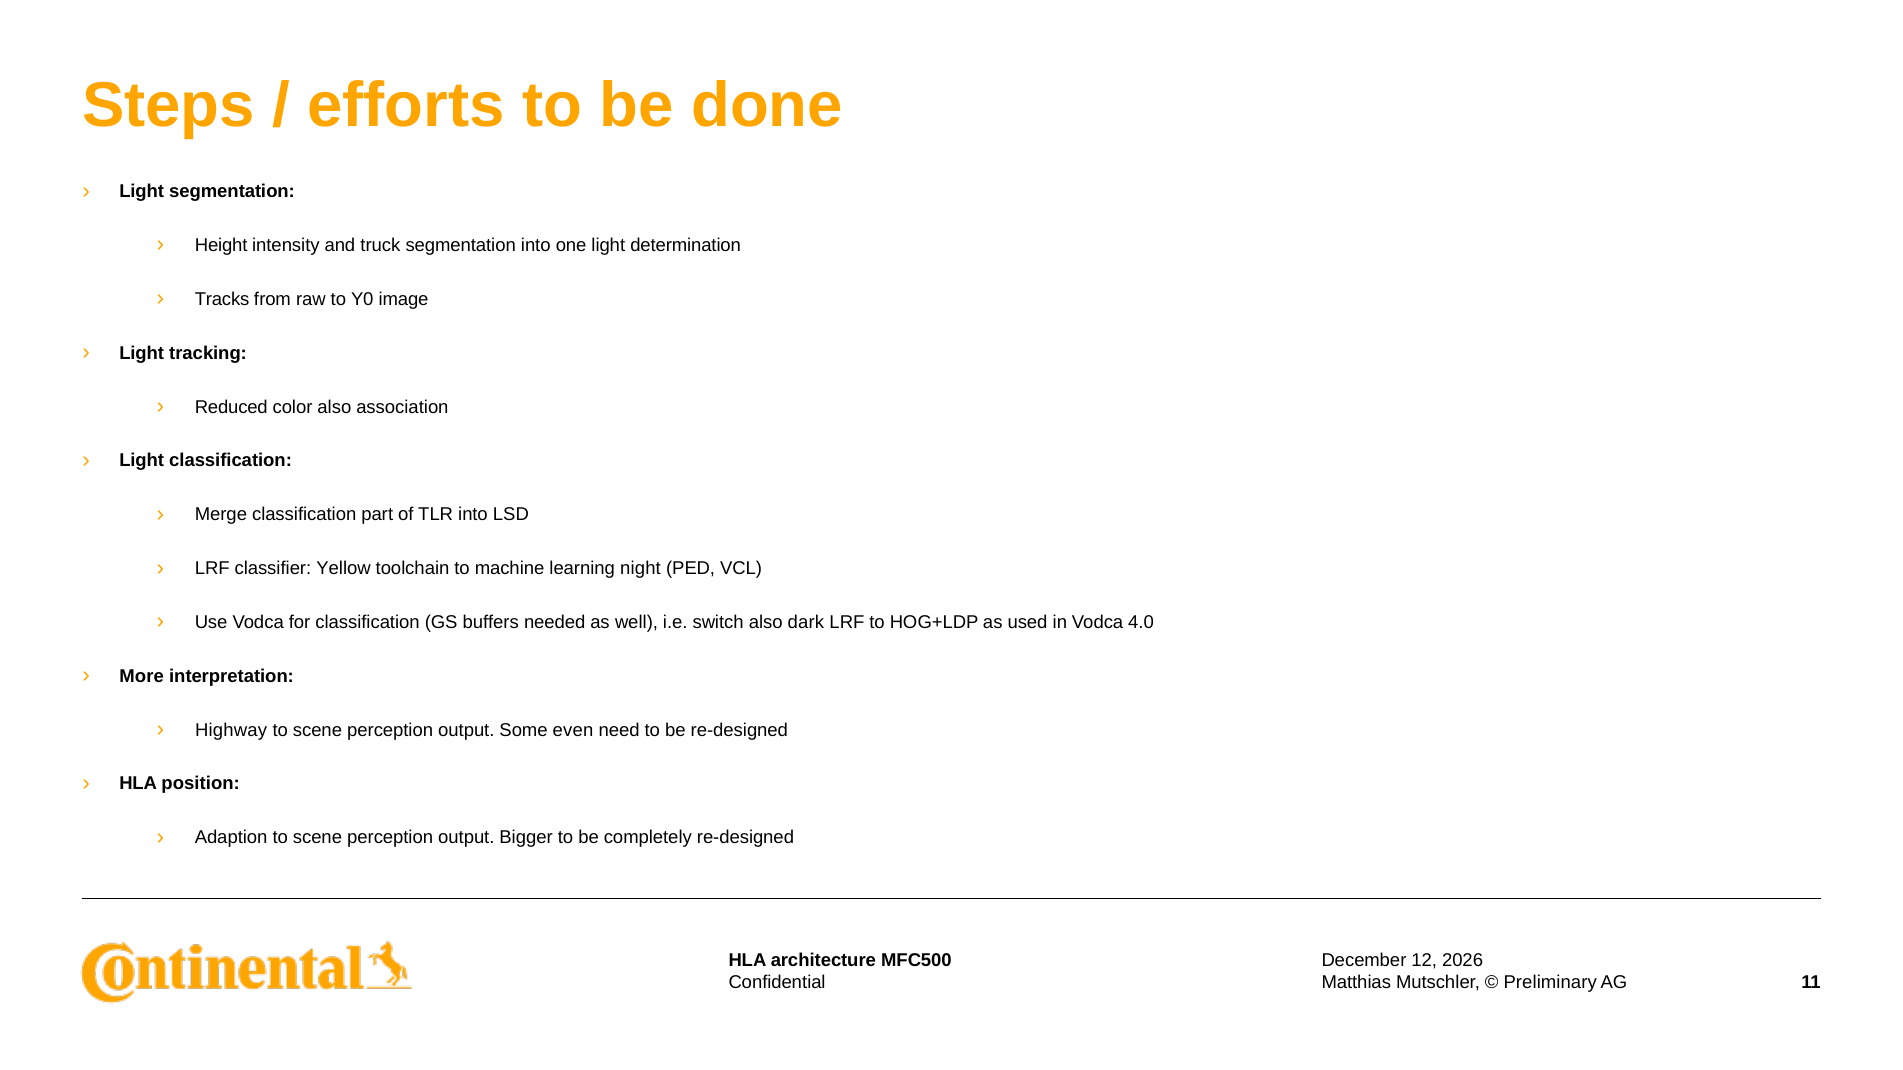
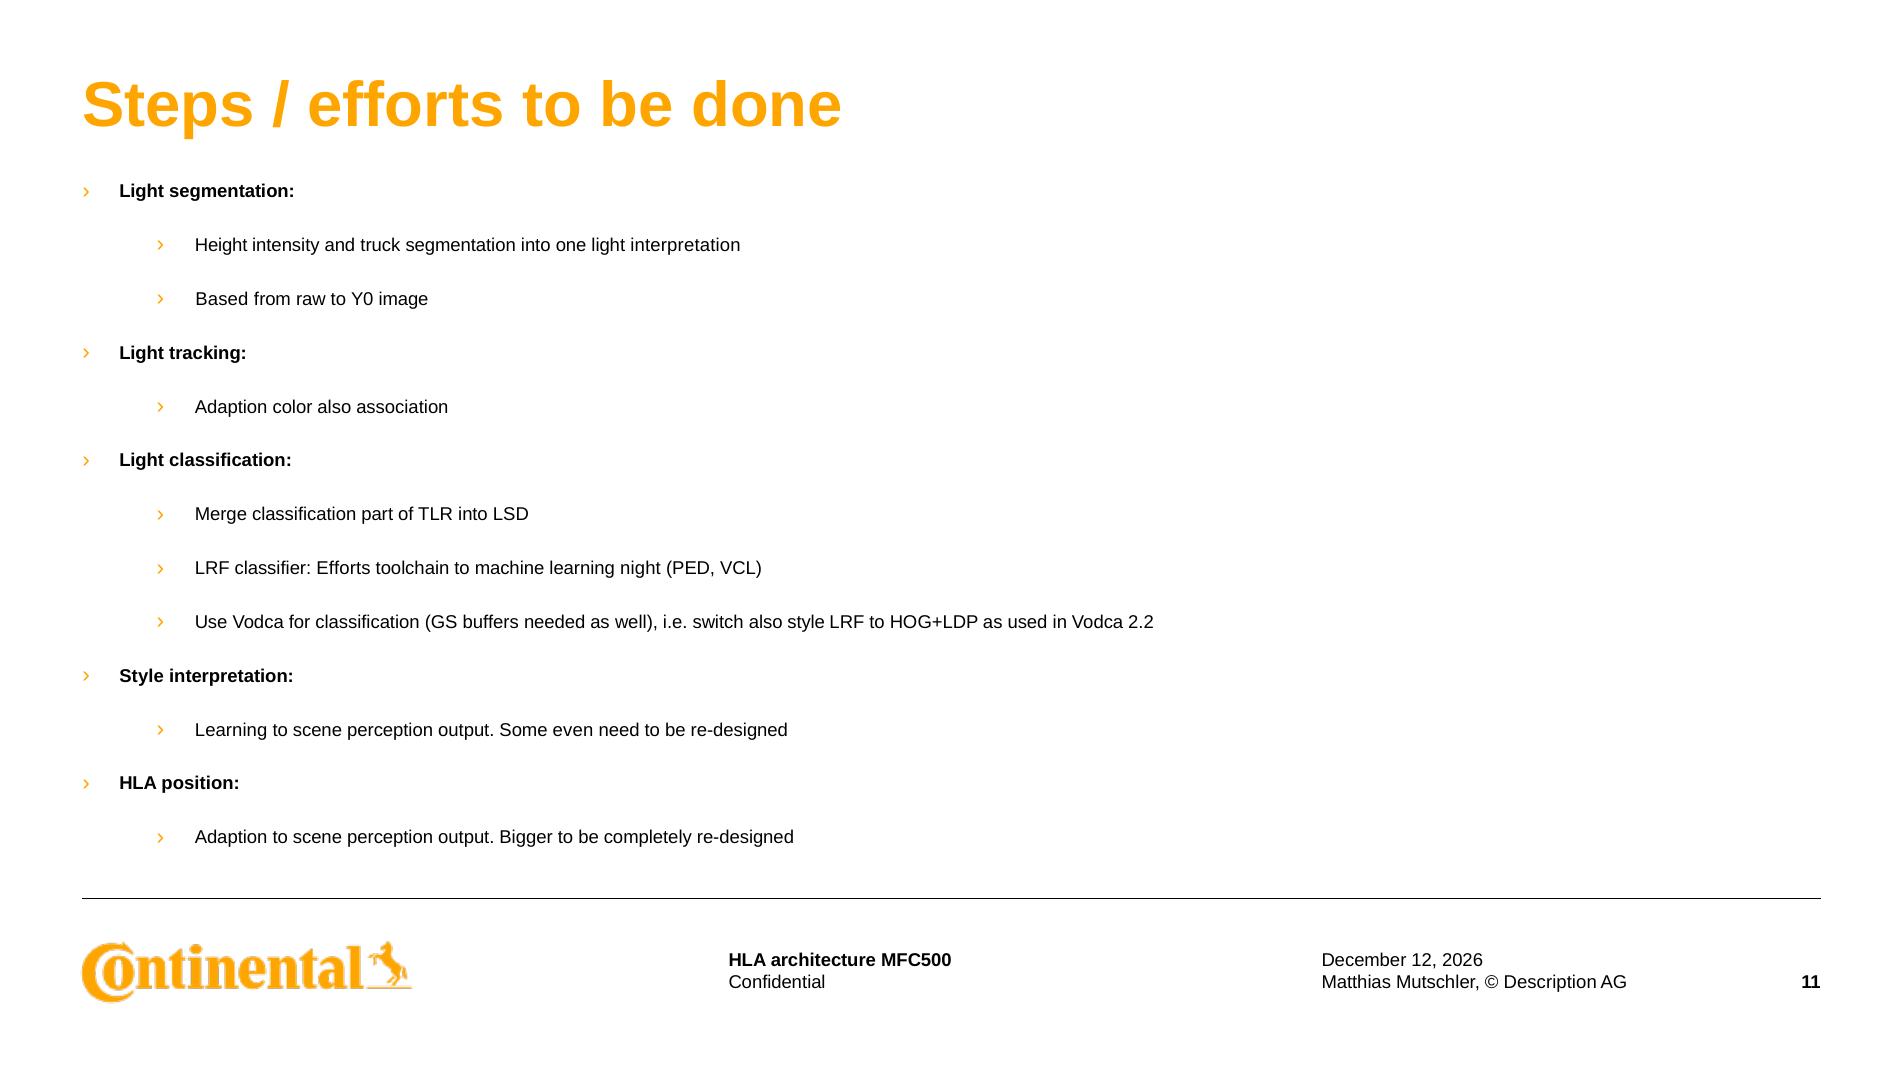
light determination: determination -> interpretation (685, 246)
Tracks: Tracks -> Based (222, 299)
Reduced: Reduced -> Adaption (231, 407)
classifier Yellow: Yellow -> Efforts (343, 569)
also dark: dark -> style (806, 623)
4.0: 4.0 -> 2.2 (1141, 623)
More: More -> Style (142, 677)
Highway: Highway -> Learning (231, 730)
Preliminary: Preliminary -> Description (1550, 983)
